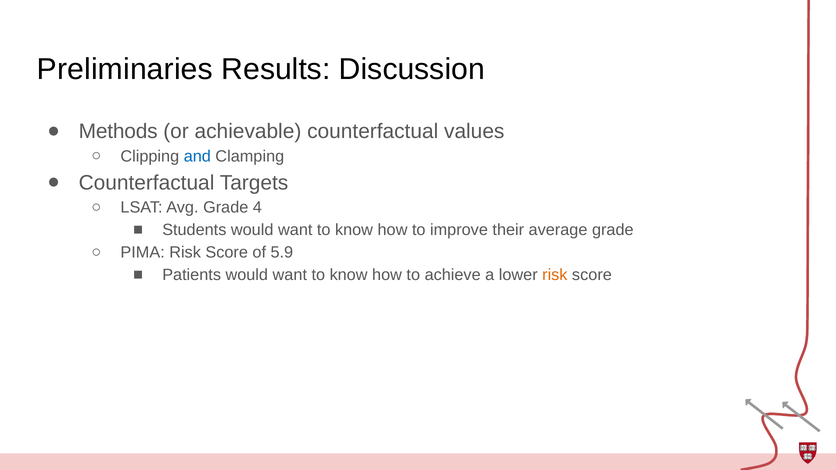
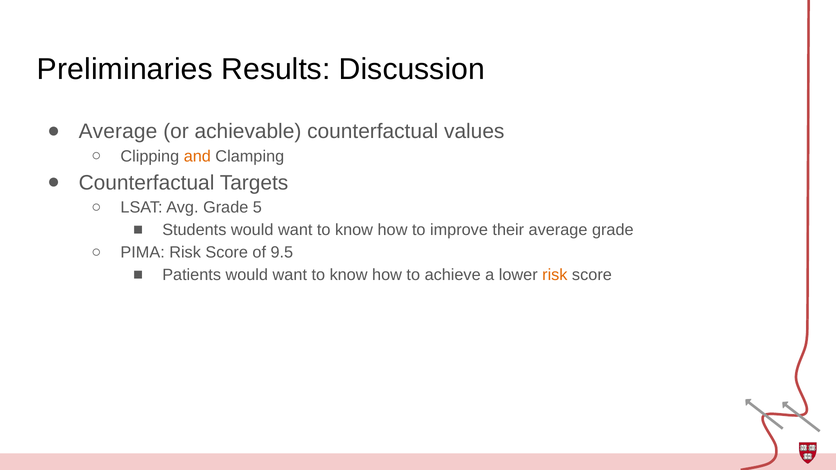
Methods: Methods -> Average (118, 131)
and colour: blue -> orange (197, 156)
4: 4 -> 5 (257, 208)
5.9: 5.9 -> 9.5 (282, 253)
